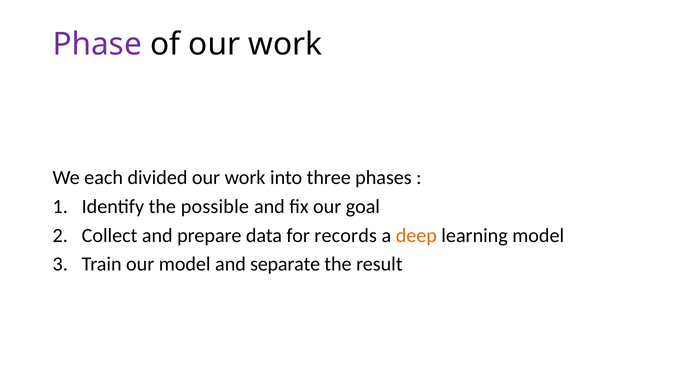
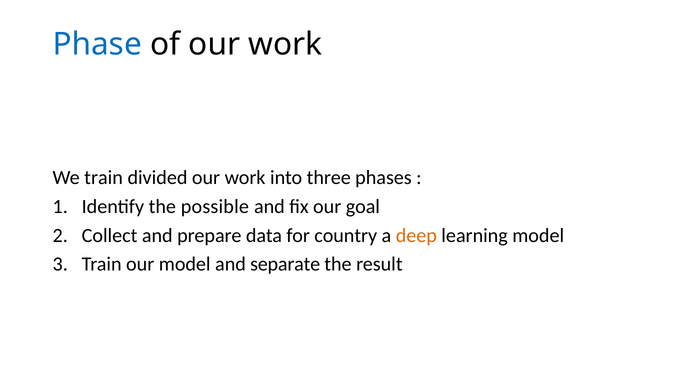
Phase colour: purple -> blue (97, 44)
We each: each -> train (104, 178)
records: records -> country (346, 235)
